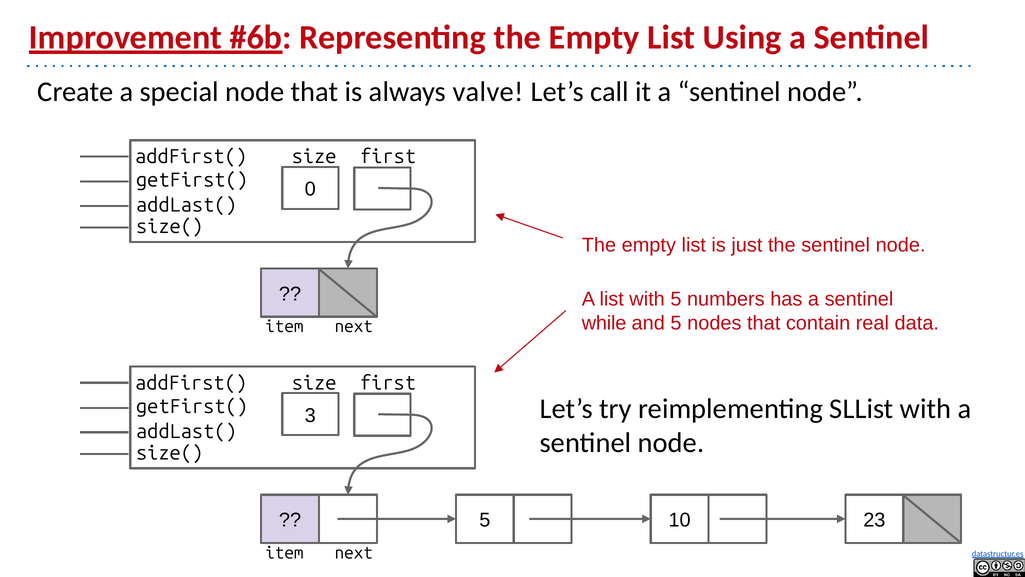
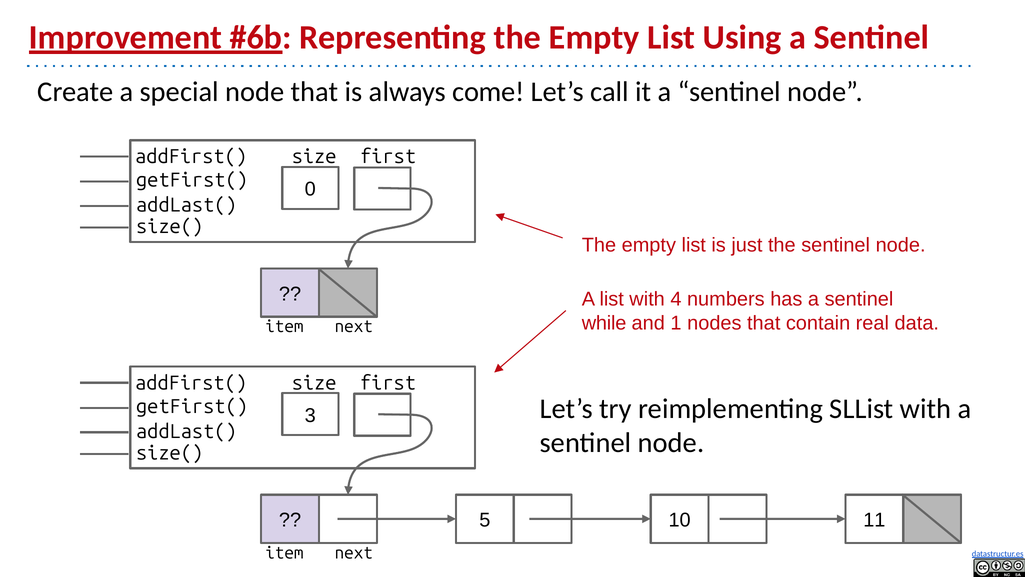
valve: valve -> come (488, 92)
with 5: 5 -> 4 (676, 299)
and 5: 5 -> 1 (676, 323)
23: 23 -> 11 (874, 520)
